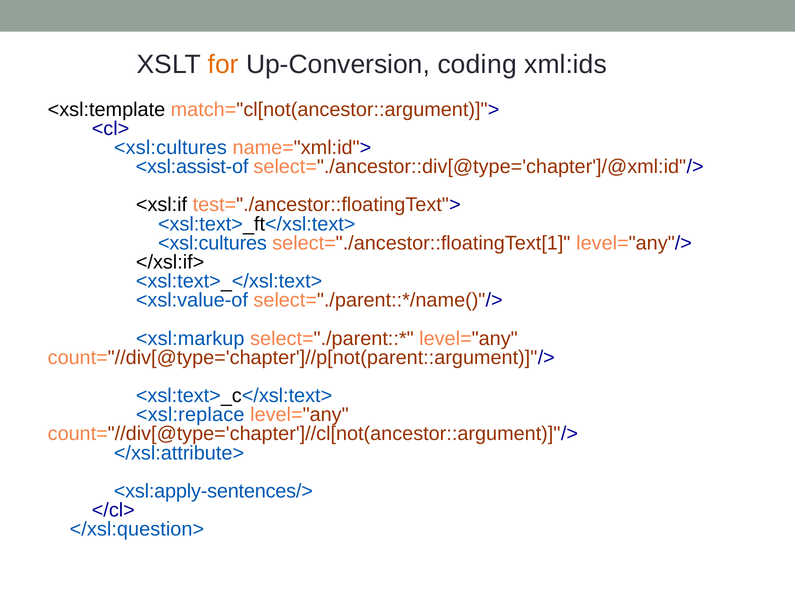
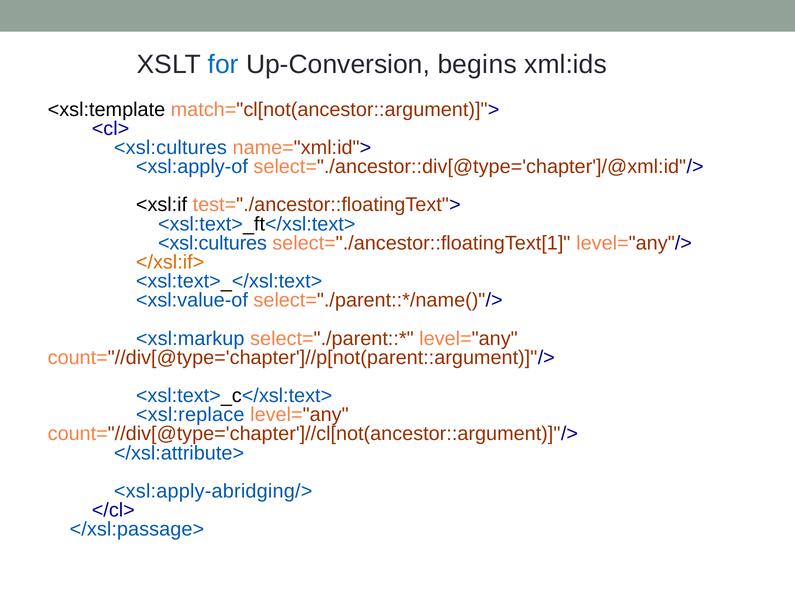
for colour: orange -> blue (223, 65)
coding: coding -> begins (477, 65)
<xsl:assist-of: <xsl:assist-of -> <xsl:apply-of (192, 167)
</xsl:if> colour: black -> orange (170, 262)
<xsl:apply-sentences/>: <xsl:apply-sentences/> -> <xsl:apply-abridging/> (213, 491)
</xsl:question>: </xsl:question> -> </xsl:passage> (137, 530)
